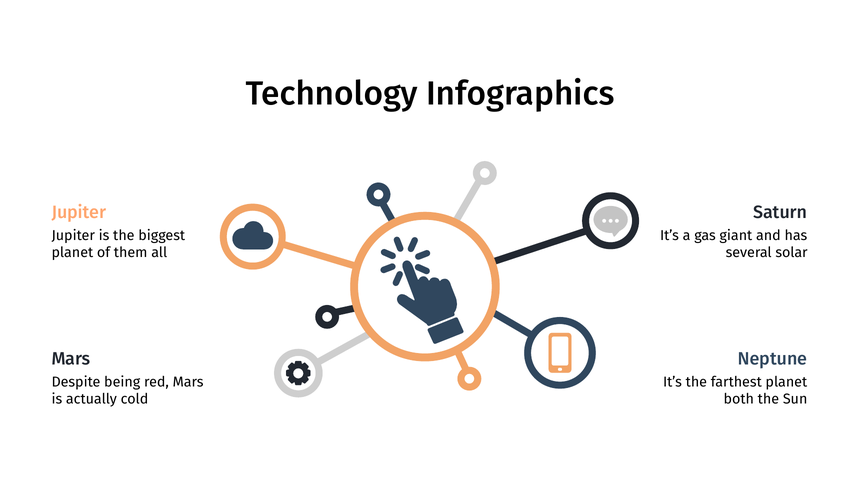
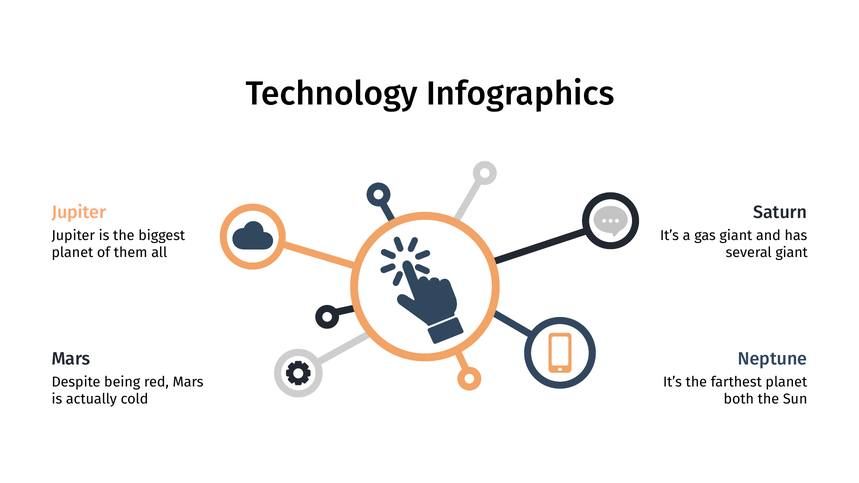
several solar: solar -> giant (792, 253)
